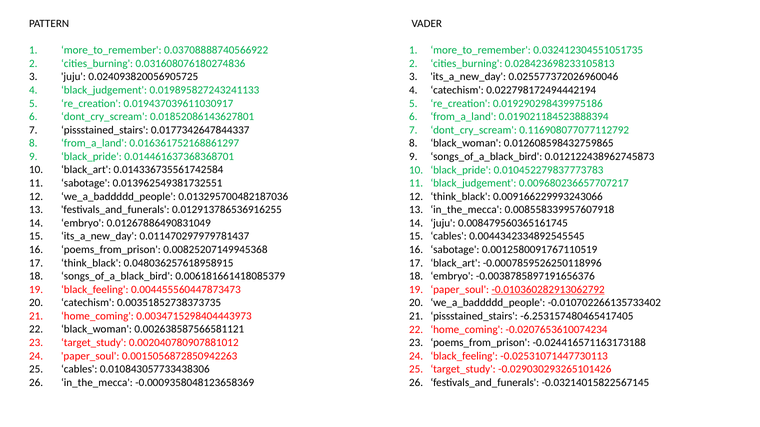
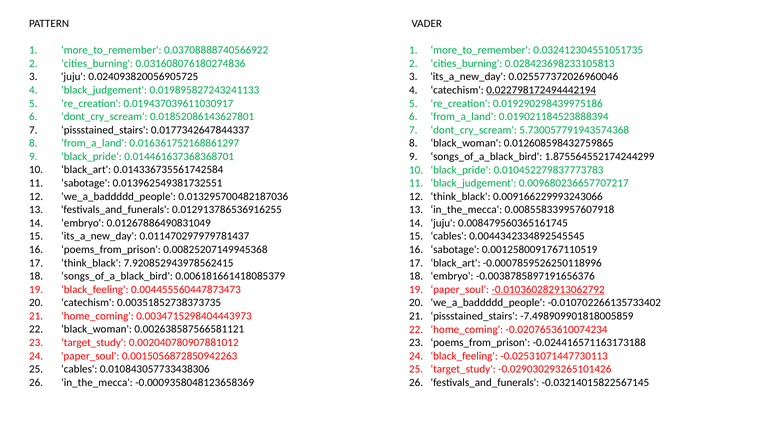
0.022798172494442194 underline: none -> present (541, 90)
0.116908077077112792: 0.116908077077112792 -> 5.730057791943574368 (574, 130)
0.012122438962745873: 0.012122438962745873 -> 1.875564552174244299 (600, 157)
0.048036257618958915: 0.048036257618958915 -> 7.920852943978562415 (179, 263)
-6.253157480465417405: -6.253157480465417405 -> -7.498909901818005859 (577, 316)
